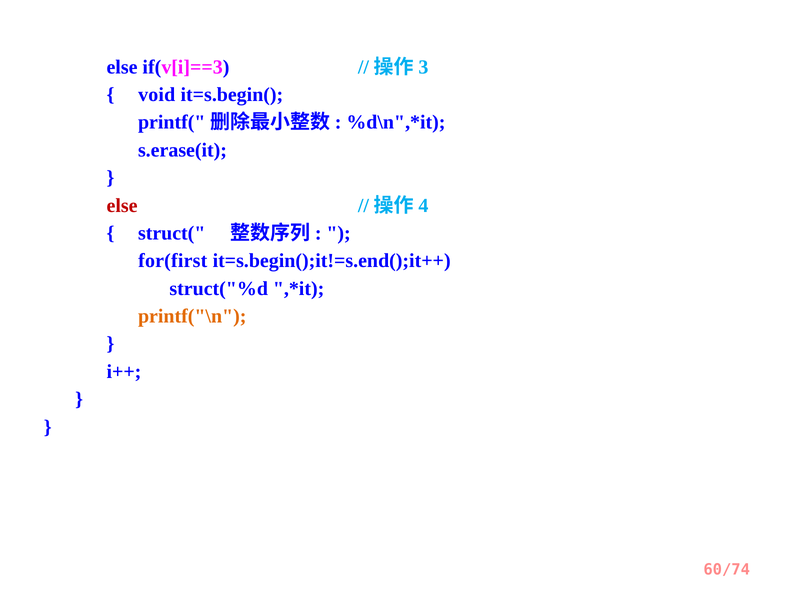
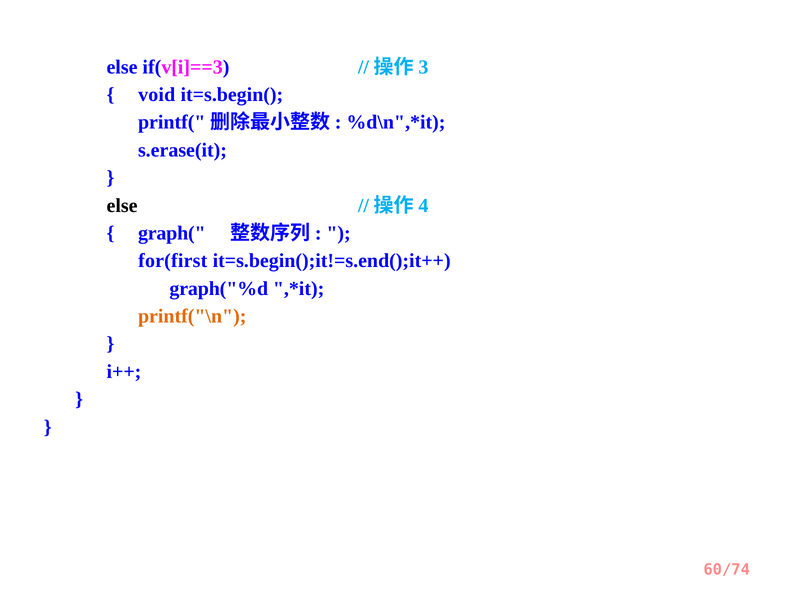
else colour: red -> black (122, 206)
struct(: struct( -> graph( (172, 233)
struct("%d: struct("%d -> graph("%d (219, 289)
